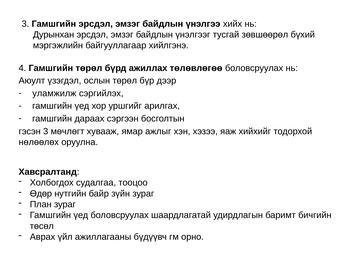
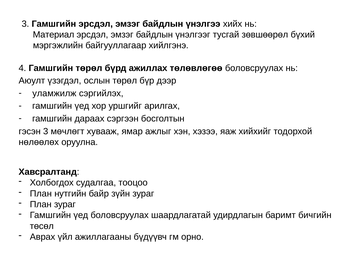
Дурынхан: Дурынхан -> Материал (54, 35)
Өдөр: Өдөр -> План (41, 193)
